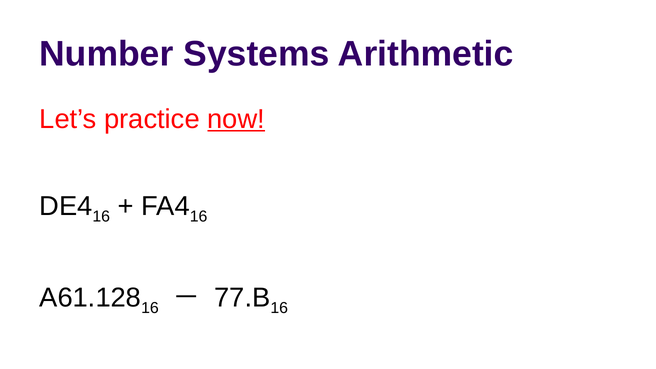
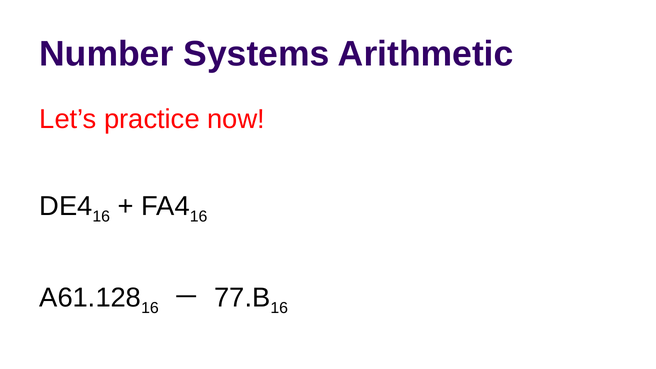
now underline: present -> none (236, 119)
